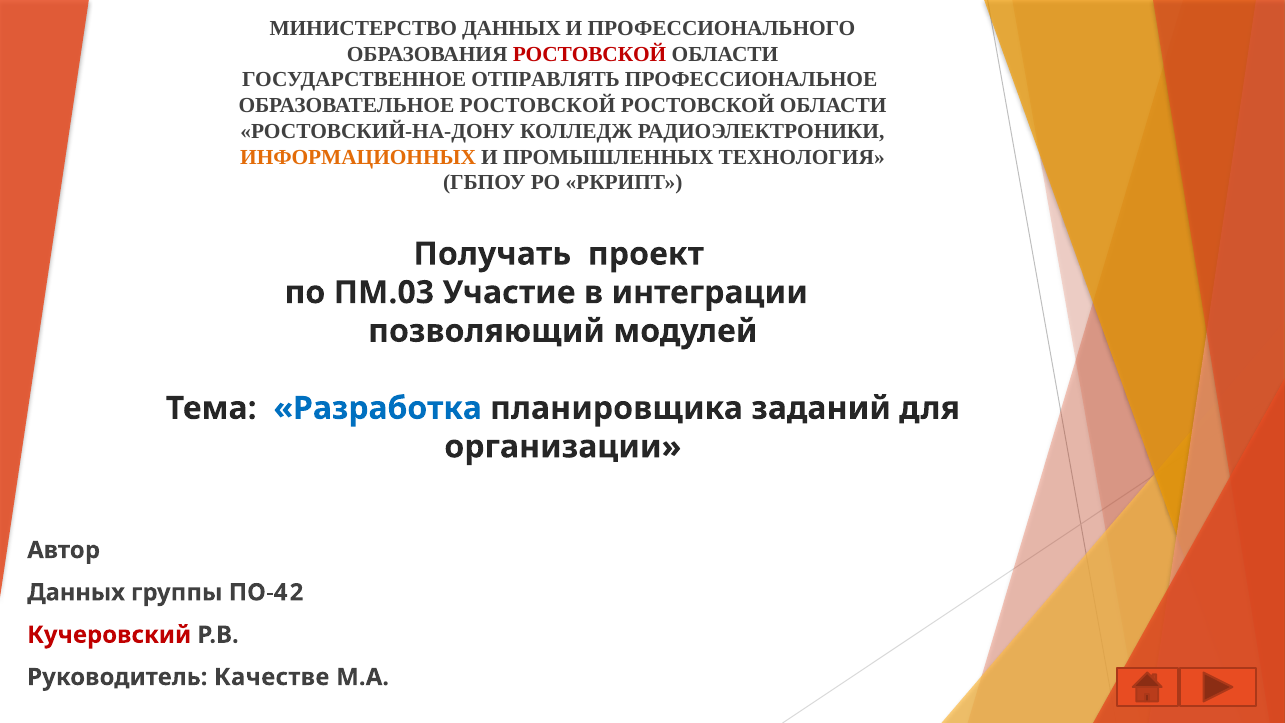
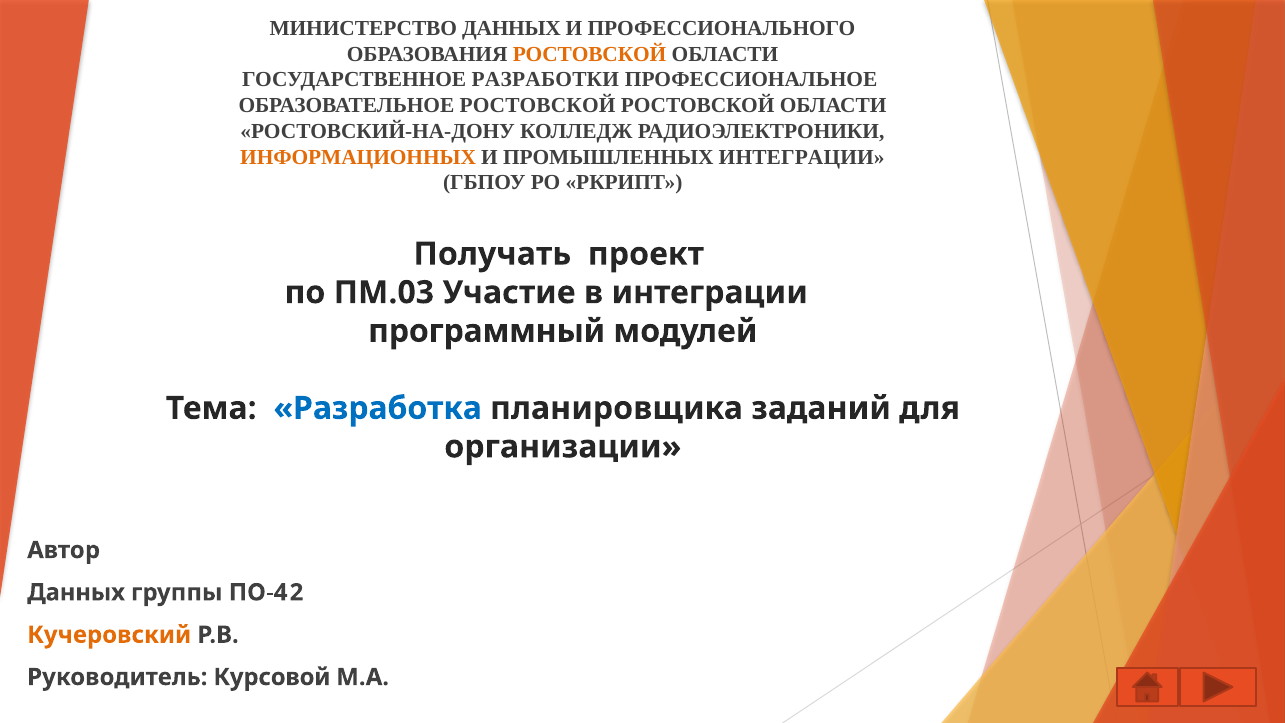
РОСТОВСКОЙ colour: red -> orange (590, 54)
ОТПРАВЛЯТЬ: ОТПРАВЛЯТЬ -> РАЗРАБОТКИ (545, 80)
ПРОМЫШЛЕННЫХ ТЕХНОЛОГИЯ: ТЕХНОЛОГИЯ -> ИНТЕГРАЦИИ (802, 157)
позволяющий: позволяющий -> программный (487, 331)
Кучеровский colour: red -> orange (109, 635)
Качестве: Качестве -> Курсовой (272, 677)
